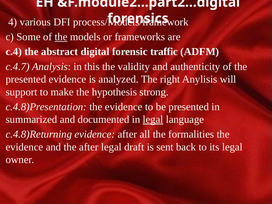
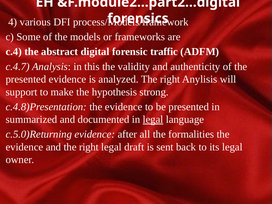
the underline: present -> none (61, 37)
c.4.8)Returning: c.4.8)Returning -> c.5.0)Returning (39, 134)
and the after: after -> right (89, 147)
